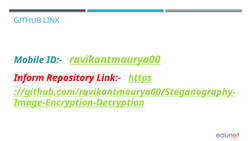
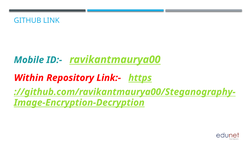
Inform: Inform -> Within (29, 78)
